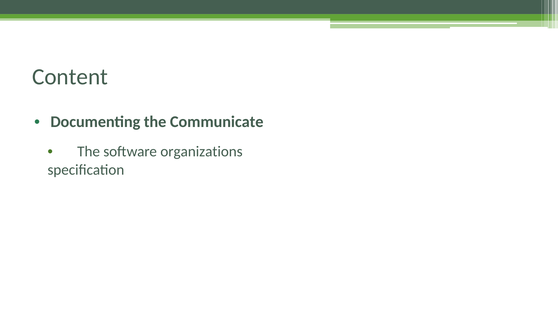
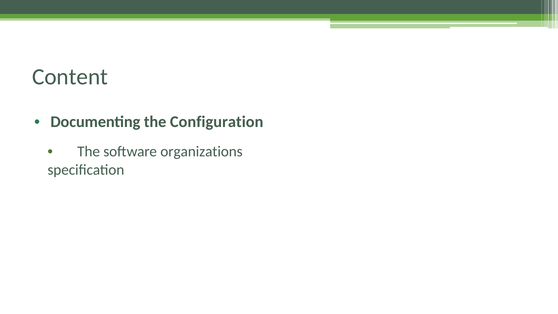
Communicate: Communicate -> Configuration (217, 122)
